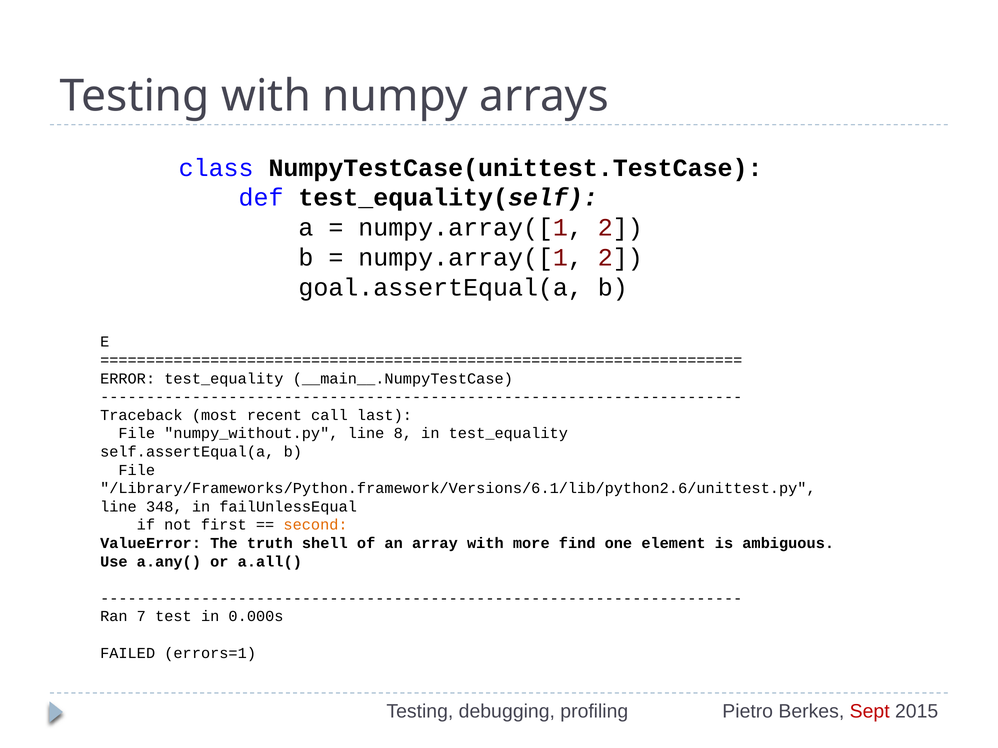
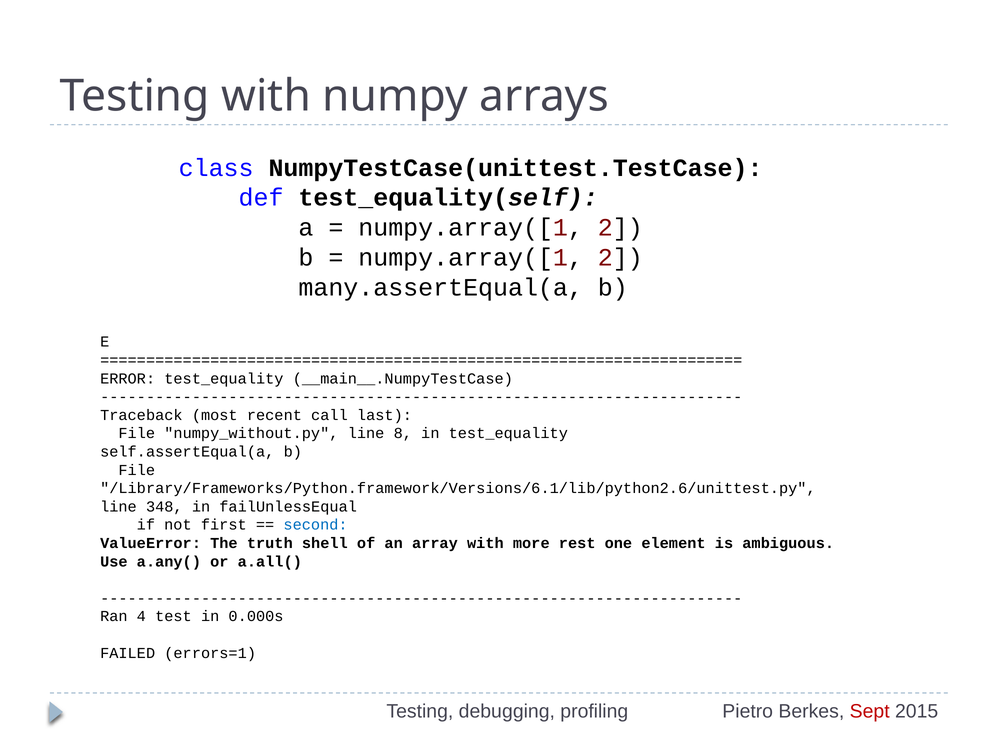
goal.assertEqual(a: goal.assertEqual(a -> many.assertEqual(a (441, 288)
second colour: orange -> blue (316, 525)
find: find -> rest (577, 544)
7: 7 -> 4 (141, 617)
